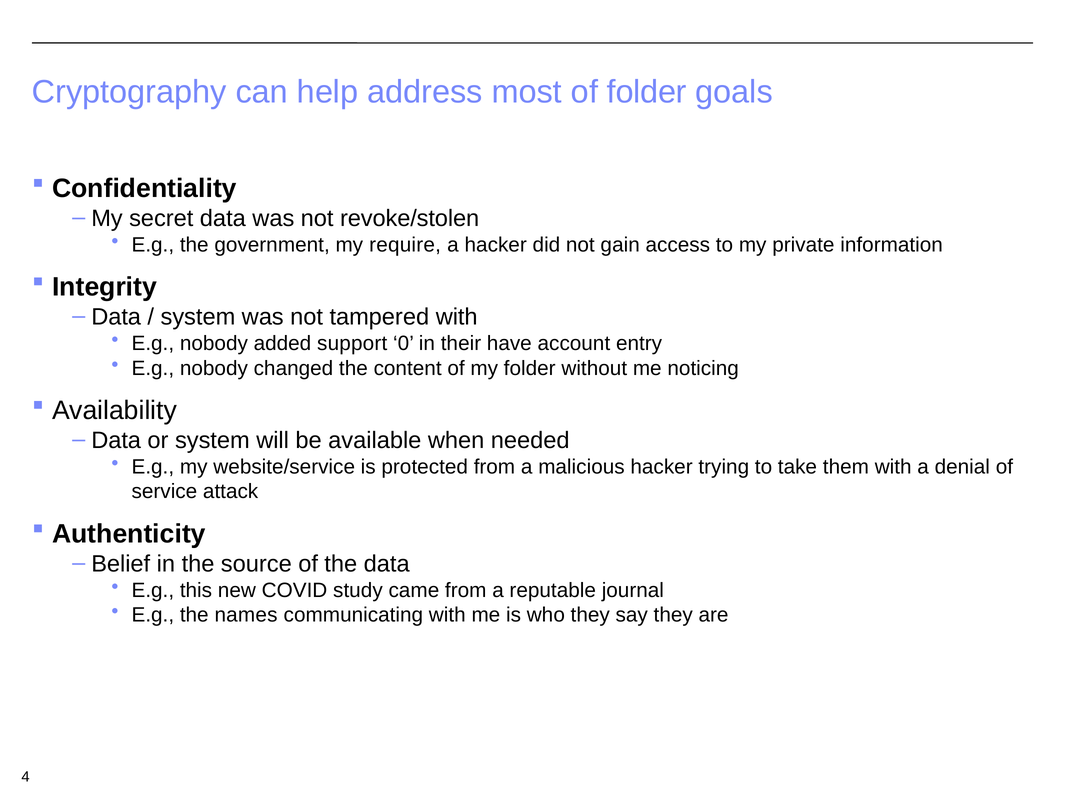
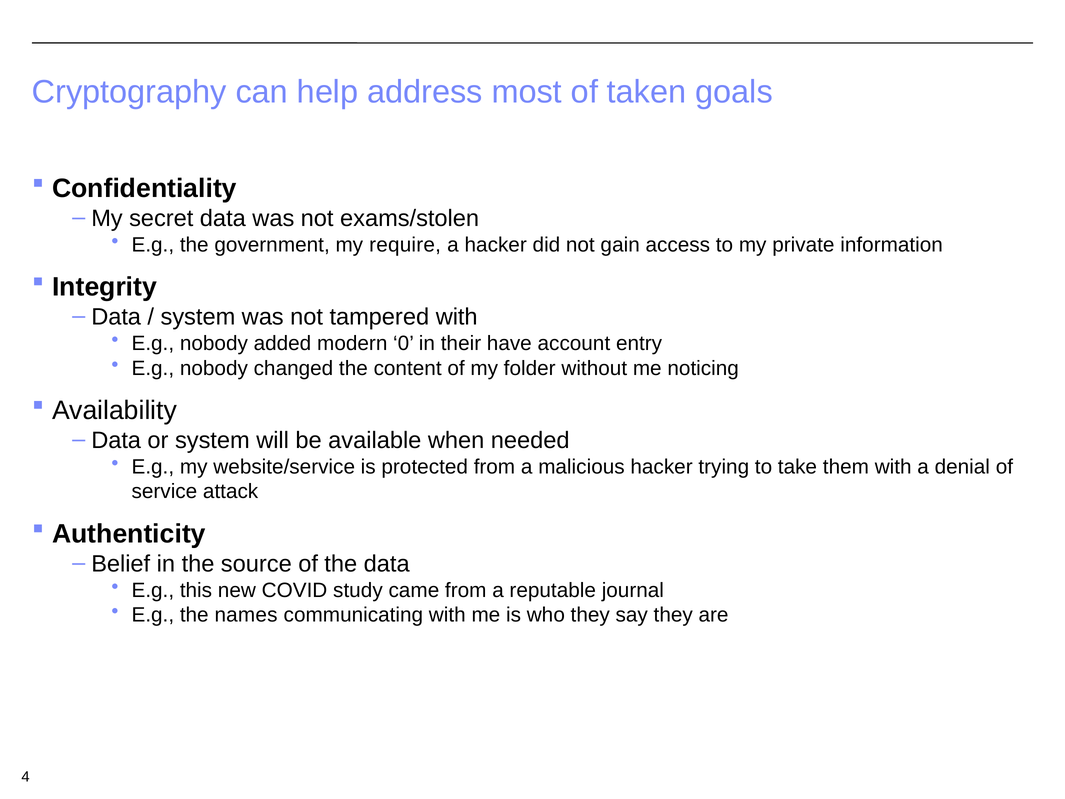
of folder: folder -> taken (647, 92)
revoke/stolen: revoke/stolen -> exams/stolen (410, 218)
support: support -> modern (352, 343)
